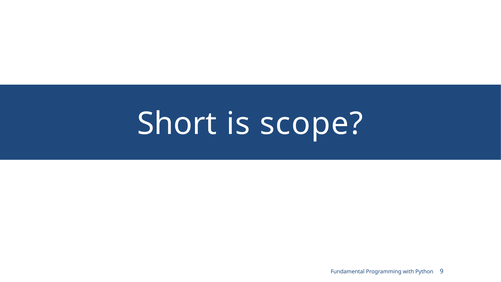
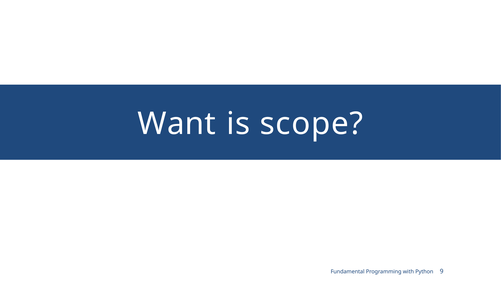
Short: Short -> Want (177, 124)
